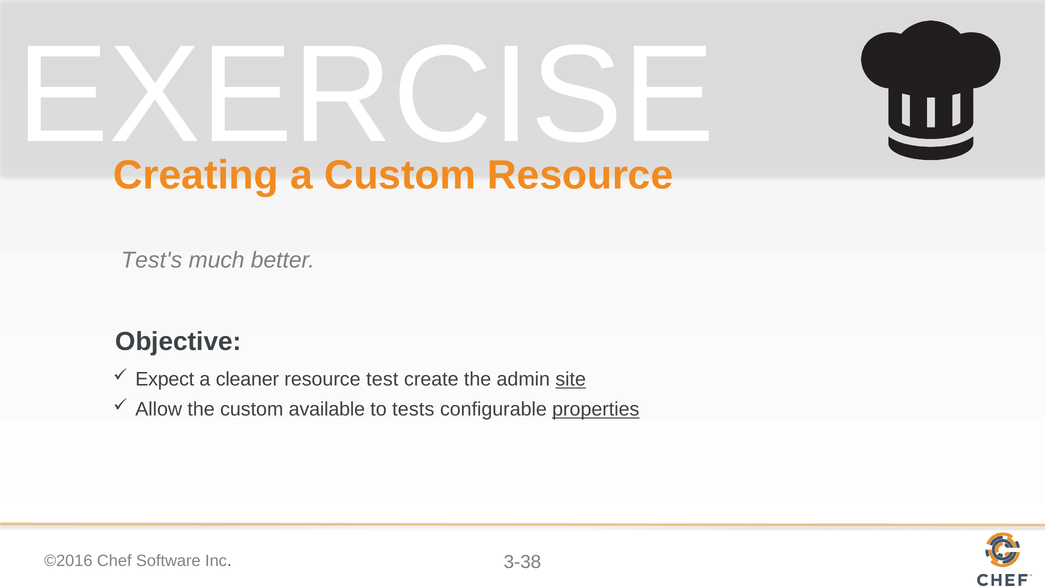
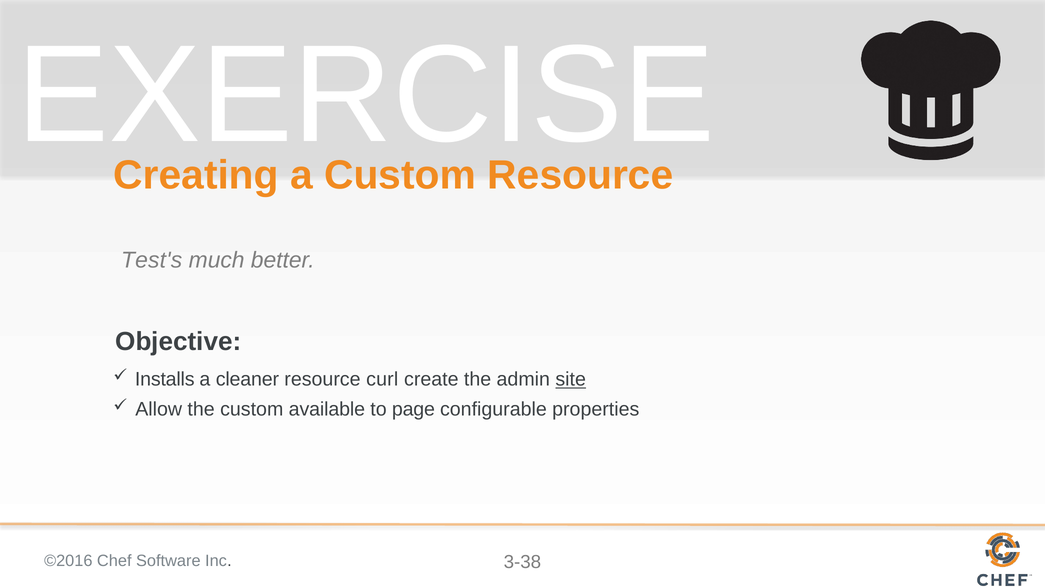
Expect: Expect -> Installs (165, 379)
test: test -> curl (382, 379)
tests: tests -> page (413, 409)
properties underline: present -> none (596, 409)
